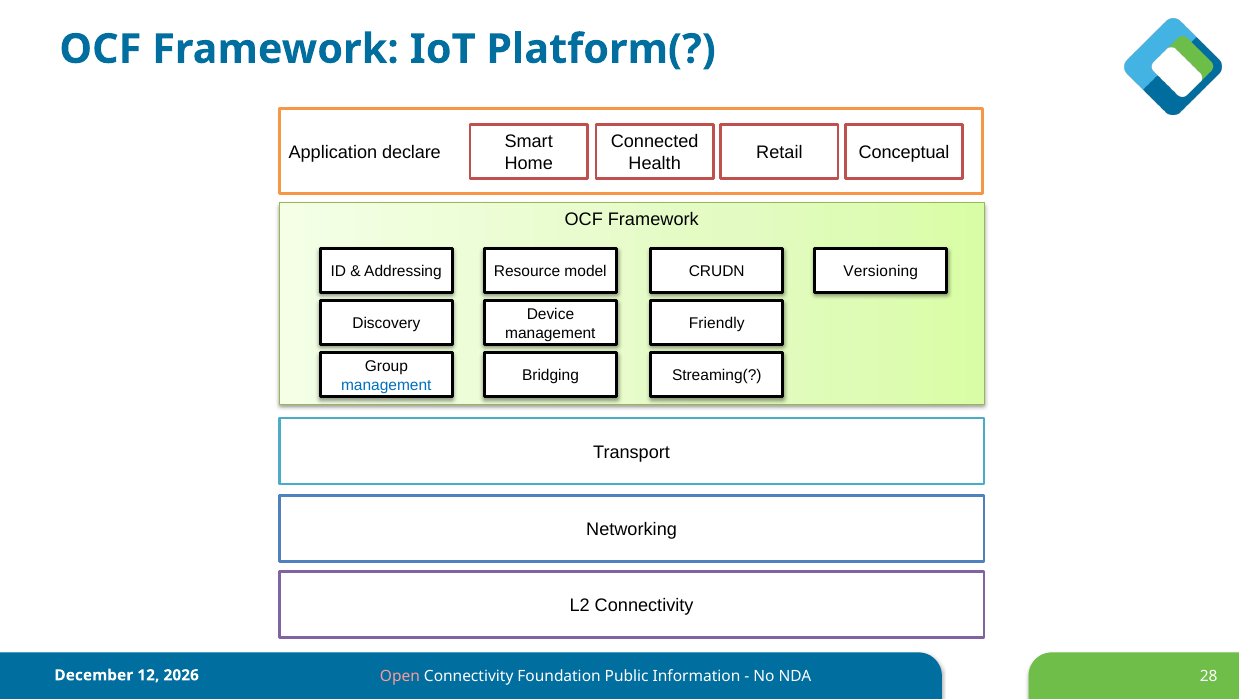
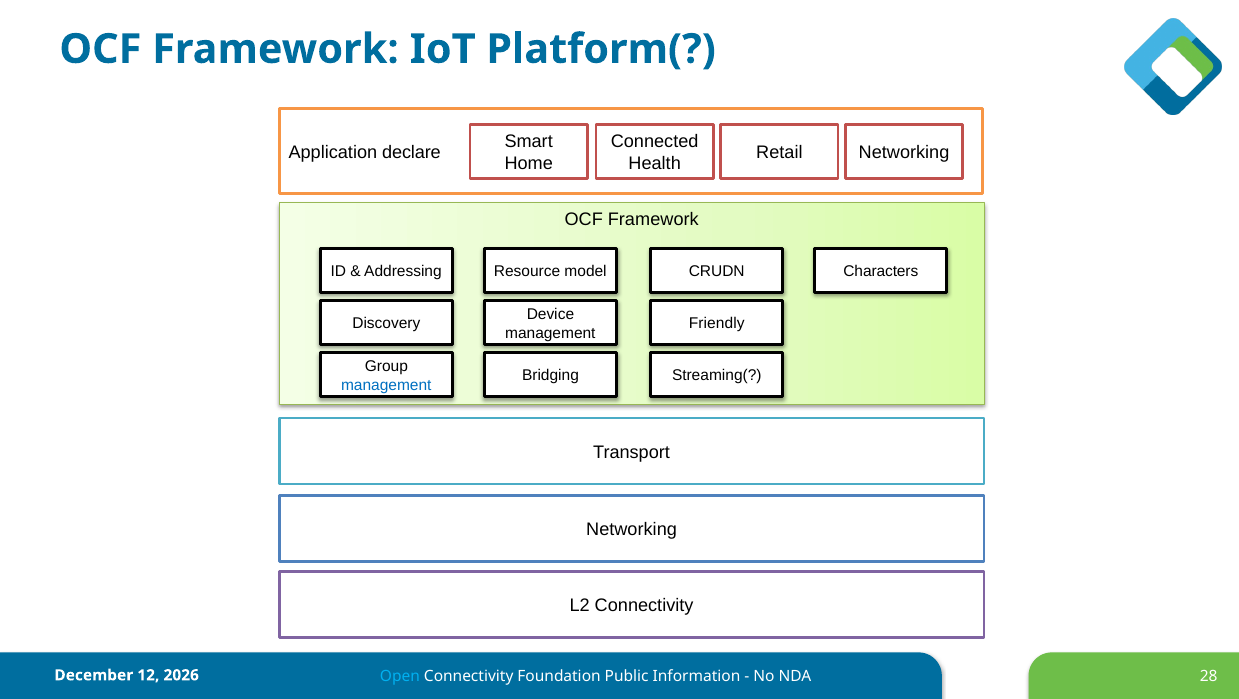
Conceptual: Conceptual -> Networking (904, 152)
Versioning: Versioning -> Characters (881, 271)
Open colour: pink -> light blue (400, 677)
